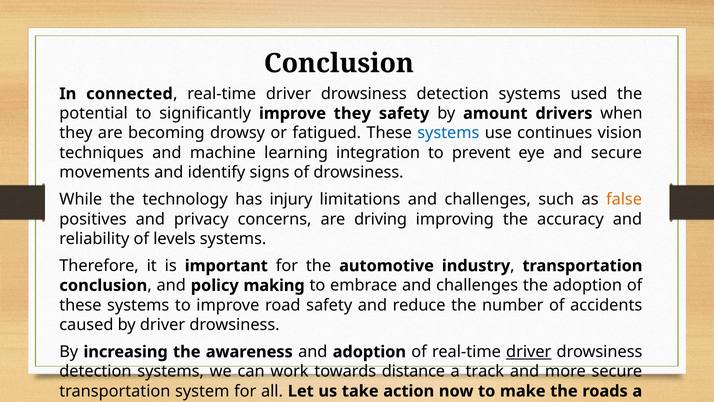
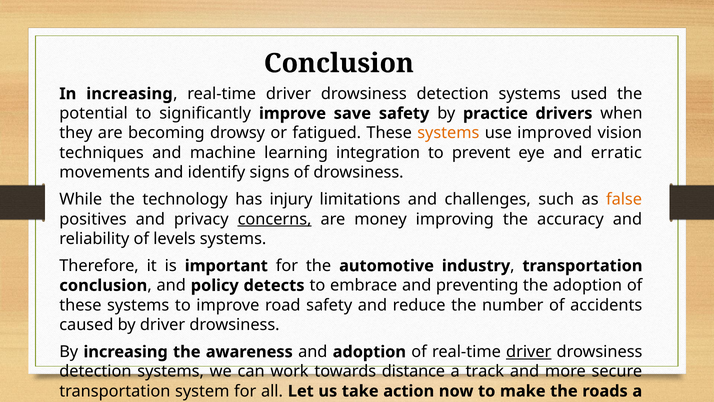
In connected: connected -> increasing (129, 94)
improve they: they -> save (352, 113)
amount: amount -> practice (495, 113)
systems colour: blue -> orange (448, 133)
continues: continues -> improved (555, 133)
and secure: secure -> erratic (616, 153)
concerns underline: none -> present (275, 219)
driving: driving -> money (381, 219)
making: making -> detects (274, 285)
embrace and challenges: challenges -> preventing (477, 285)
